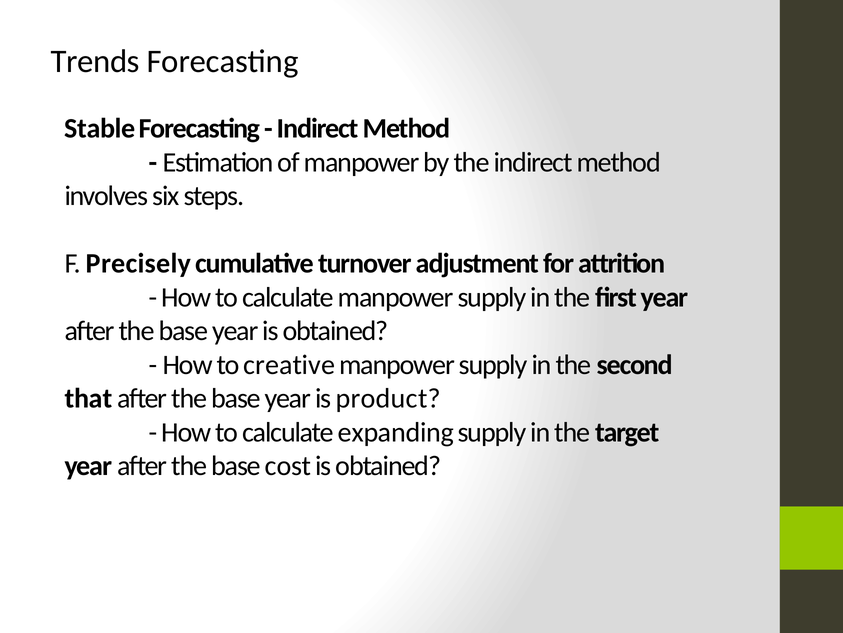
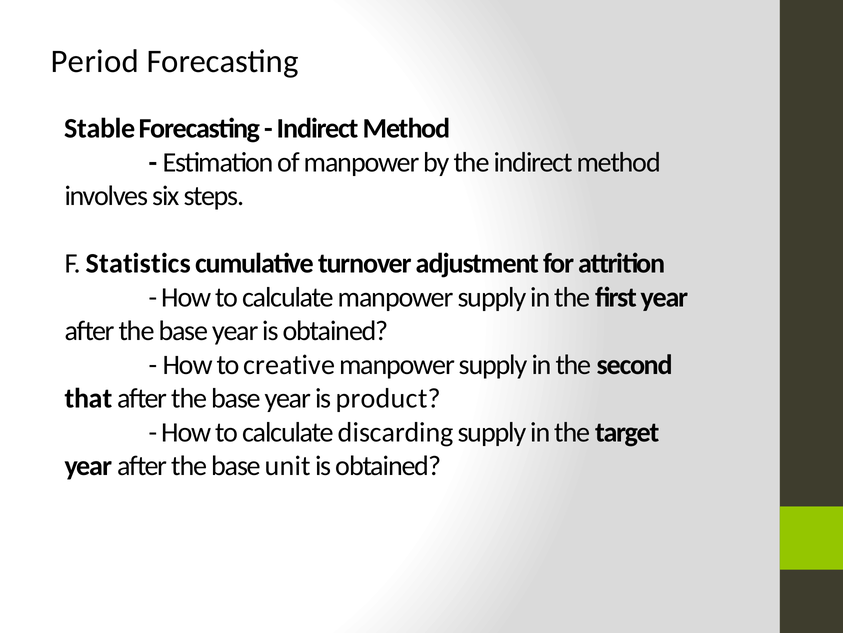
Trends: Trends -> Period (95, 61)
Precisely: Precisely -> Statistics (138, 263)
expanding: expanding -> discarding (396, 432)
cost: cost -> unit (288, 466)
